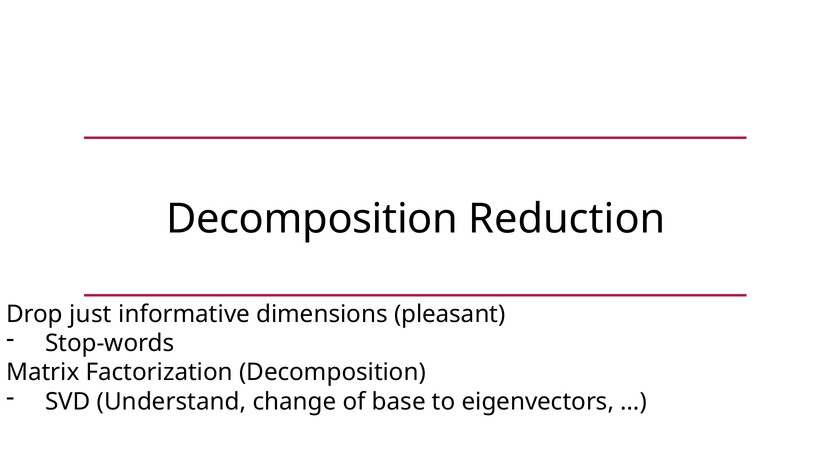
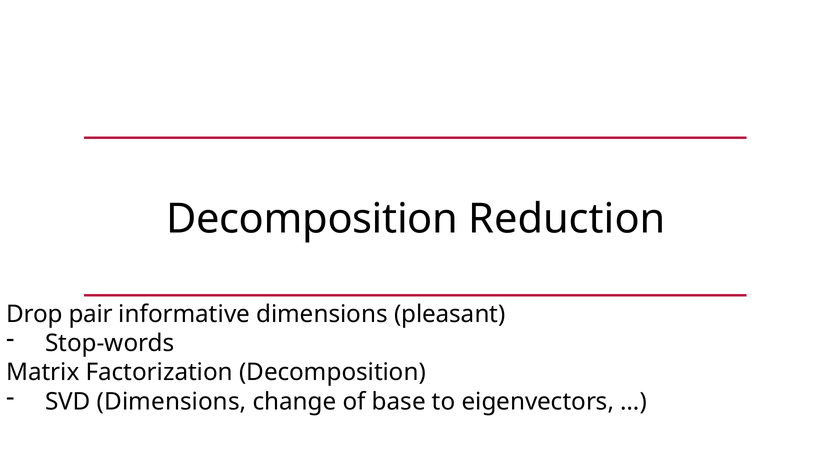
just: just -> pair (91, 314)
SVD Understand: Understand -> Dimensions (172, 402)
